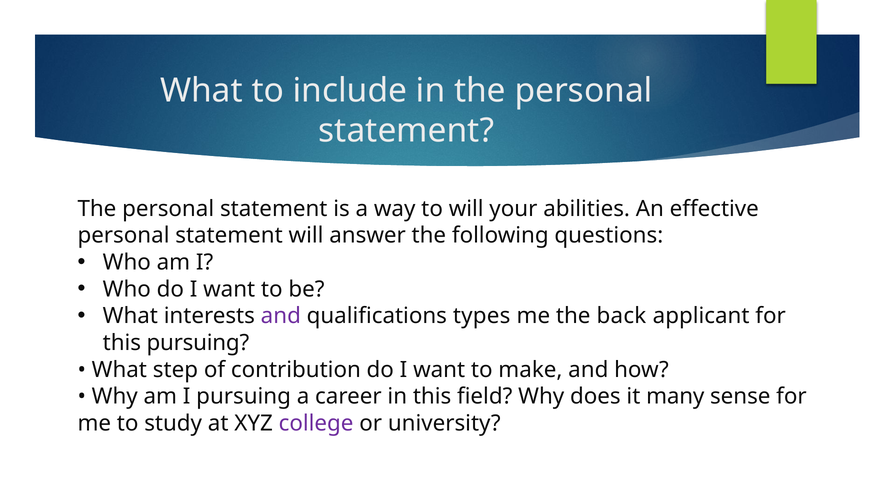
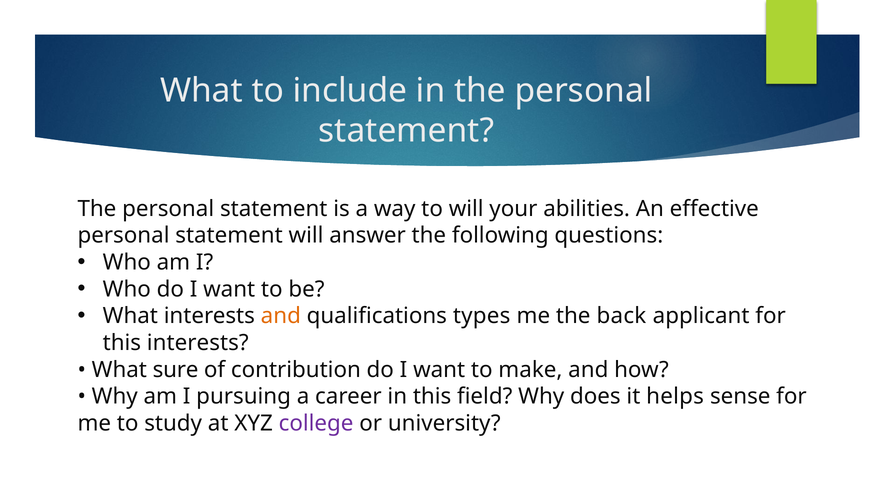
and colour: purple -> orange (281, 316)
this pursuing: pursuing -> interests (198, 343)
step: step -> sure (176, 370)
many: many -> helps (675, 397)
